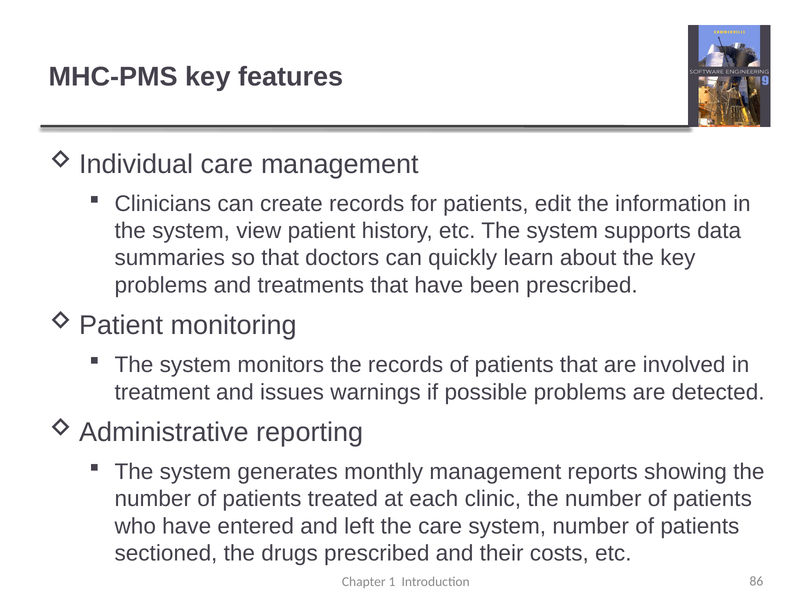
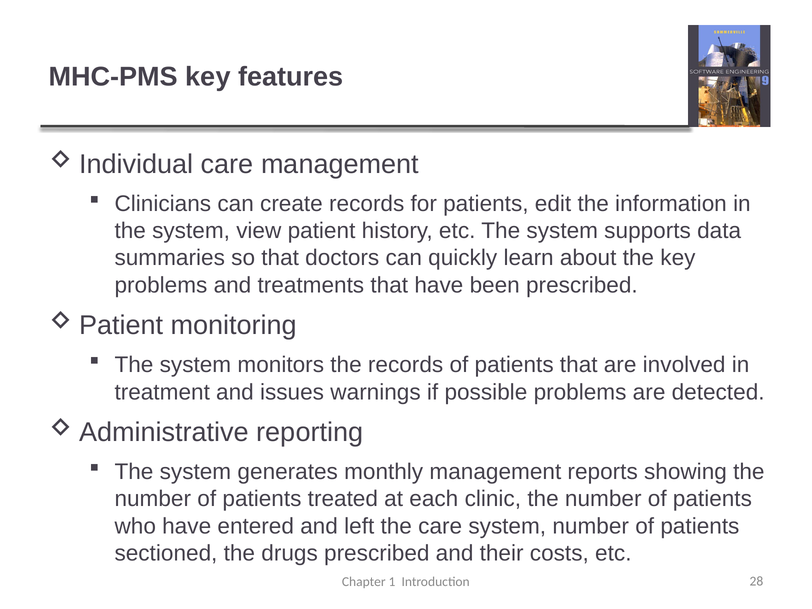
86: 86 -> 28 (756, 581)
